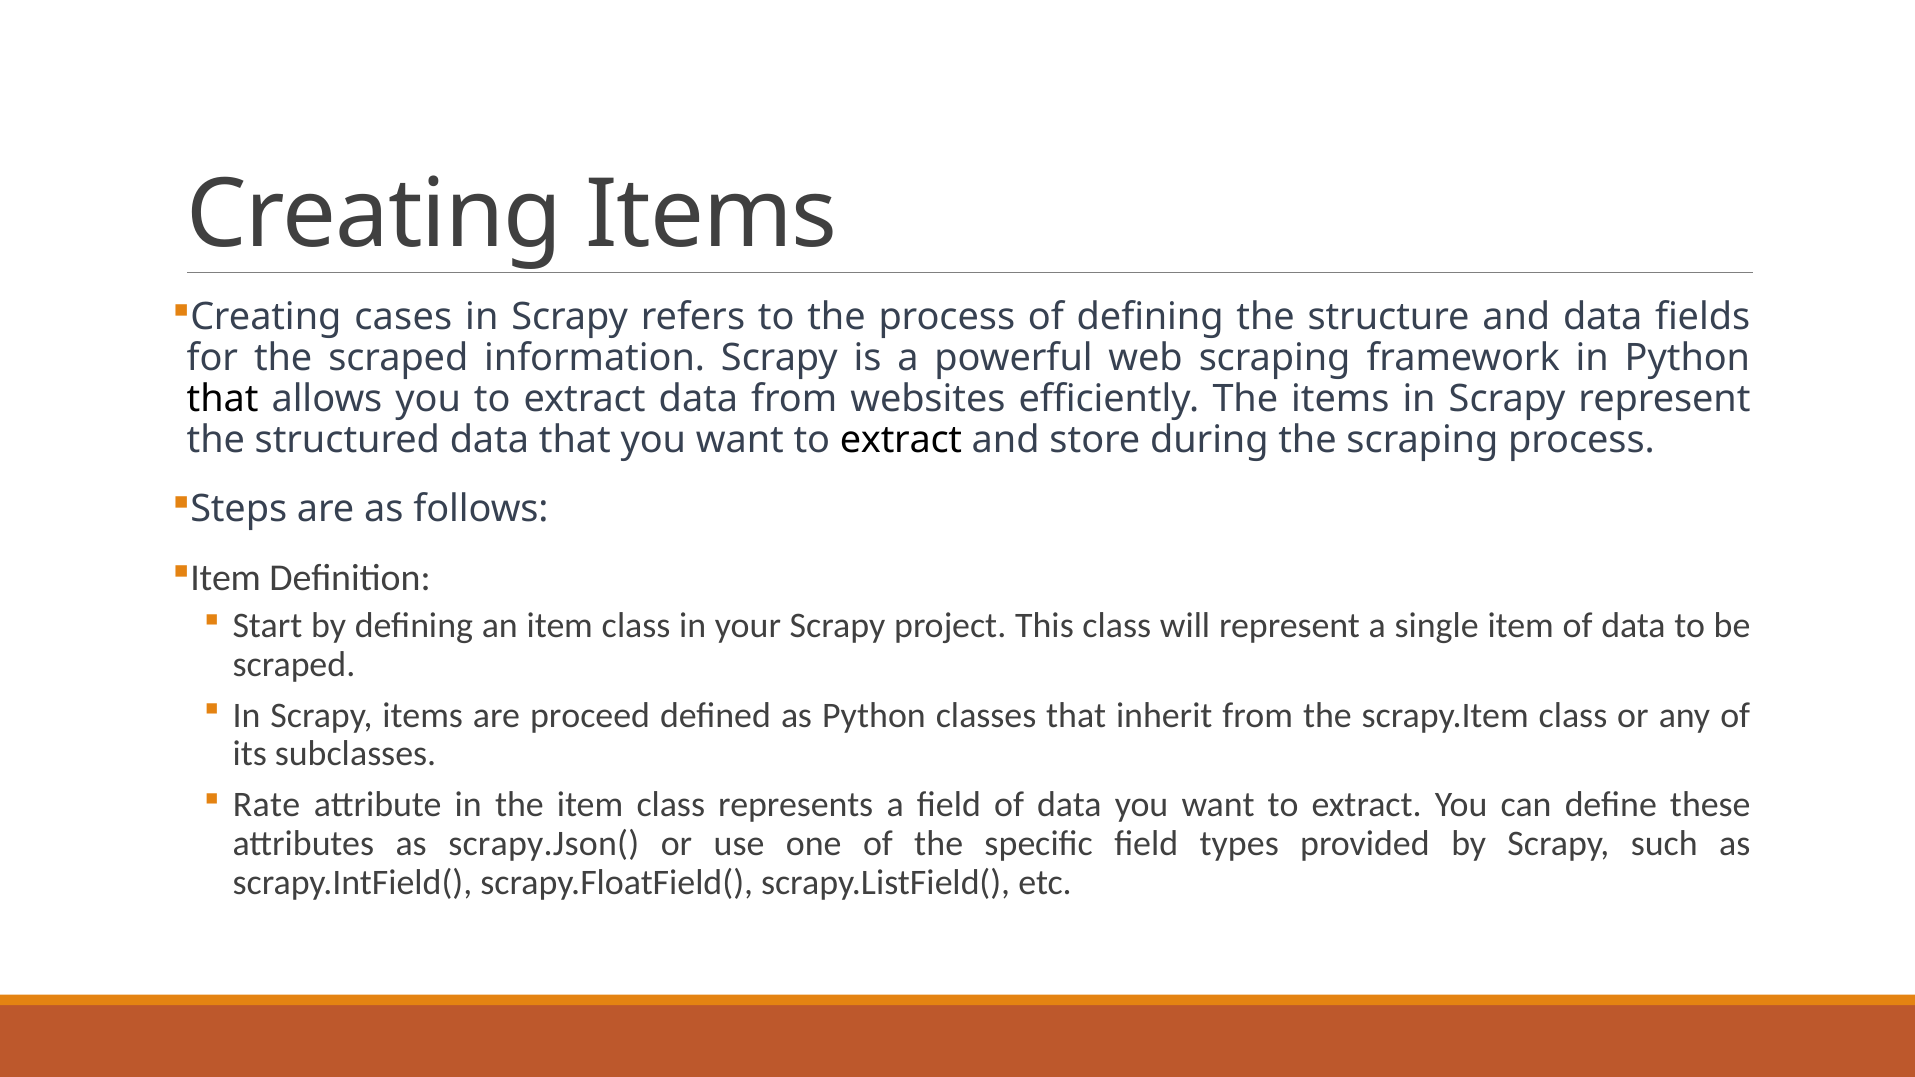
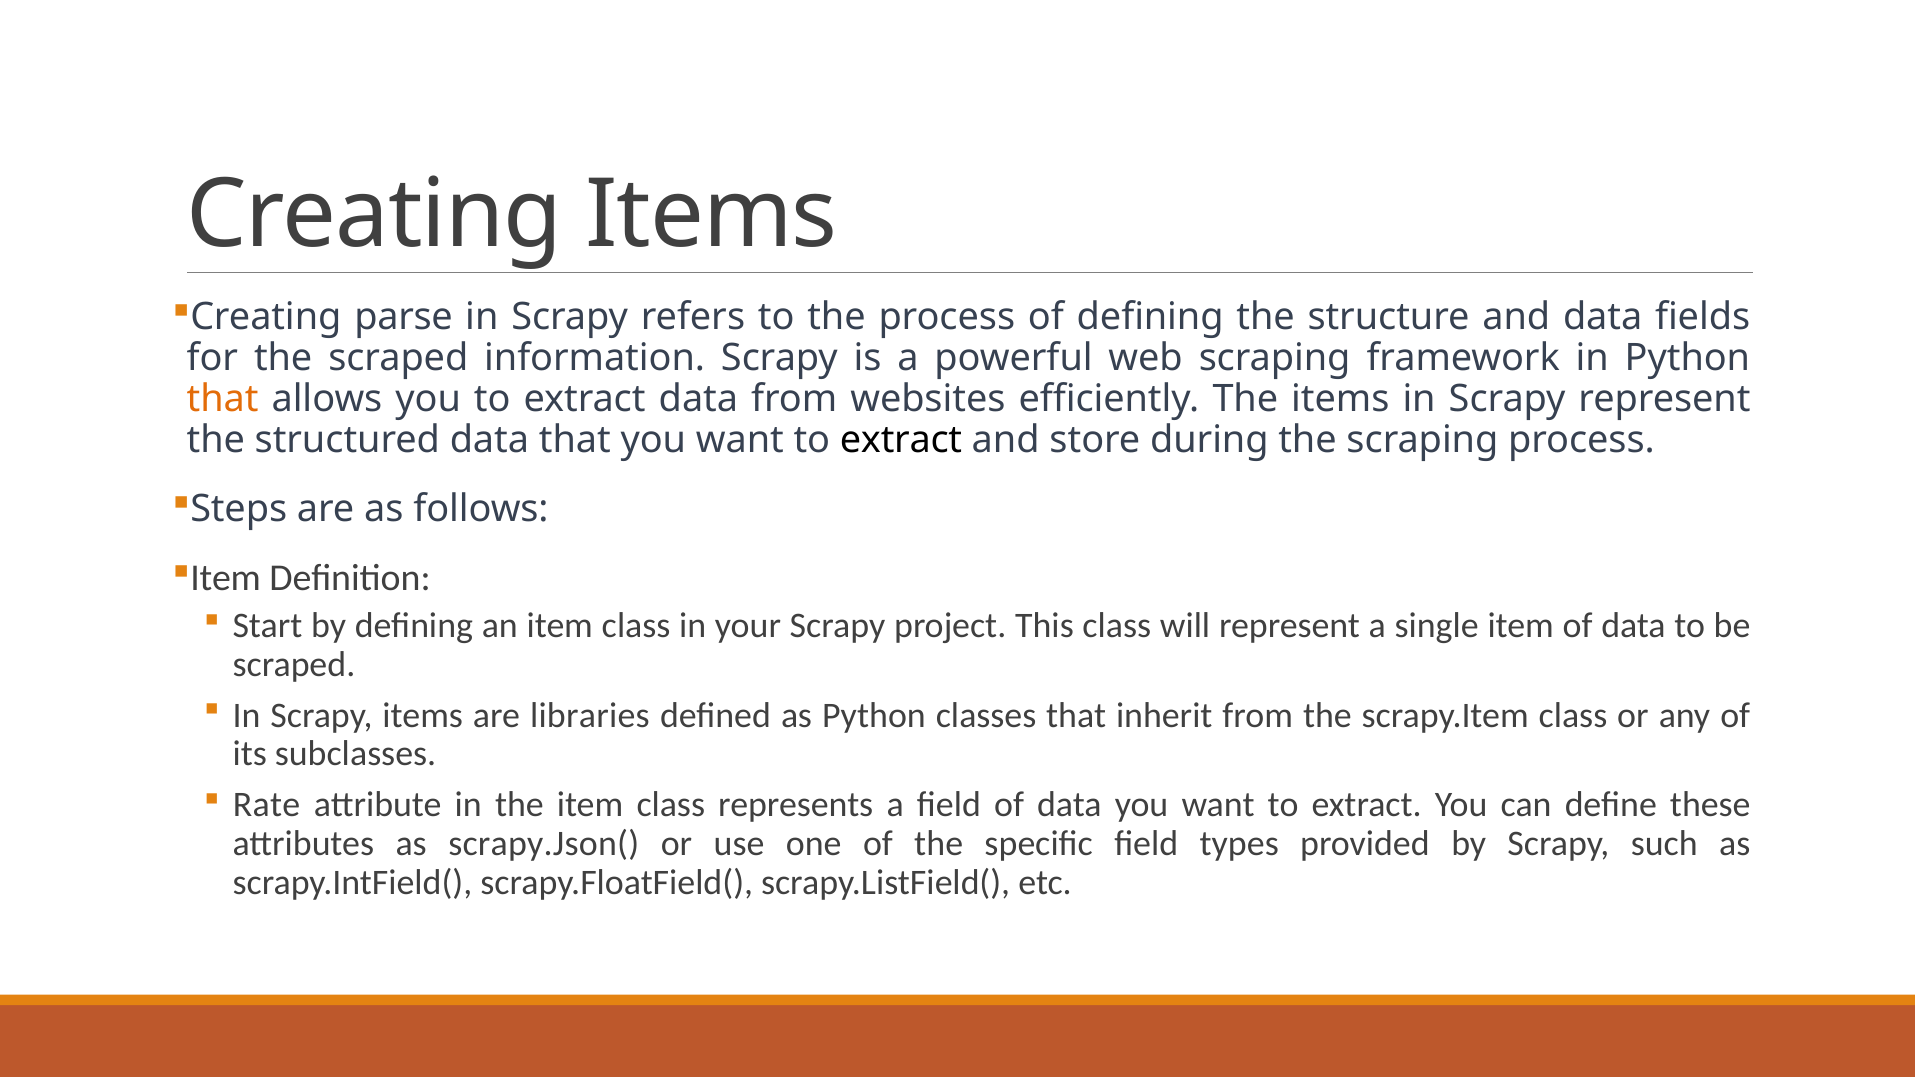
cases: cases -> parse (404, 317)
that colour: black -> orange (223, 399)
proceed: proceed -> libraries (590, 715)
